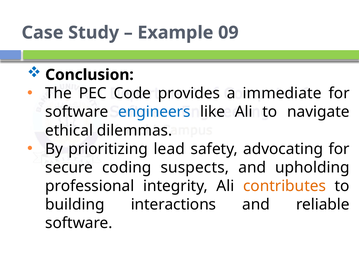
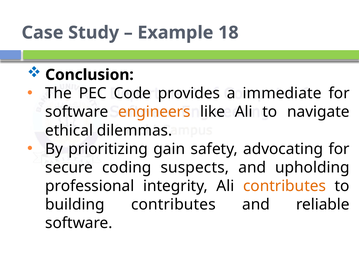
09: 09 -> 18 (228, 33)
engineers colour: blue -> orange (154, 112)
lead: lead -> gain (169, 149)
building interactions: interactions -> contributes (173, 205)
